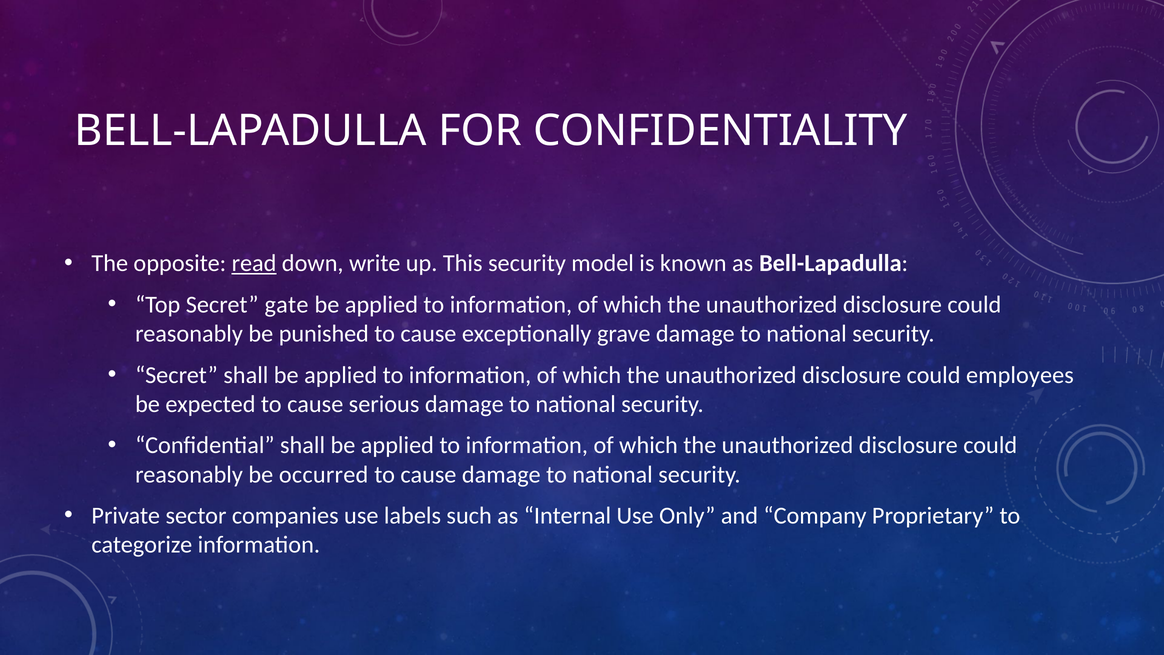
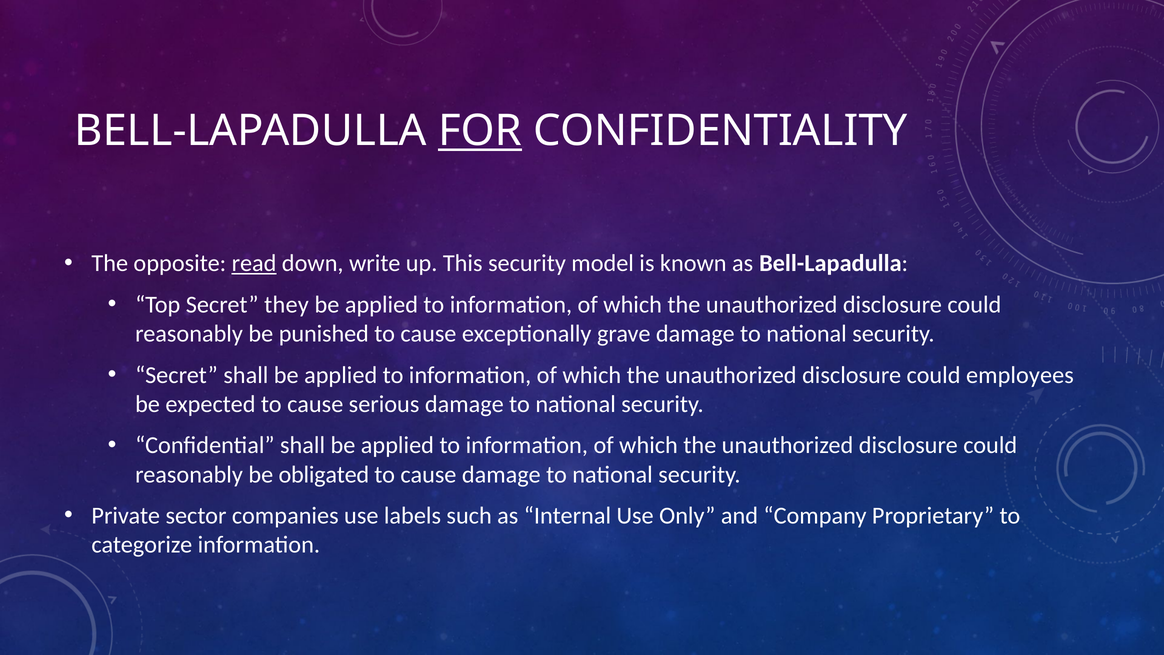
FOR underline: none -> present (480, 131)
gate: gate -> they (286, 305)
occurred: occurred -> obligated (324, 474)
